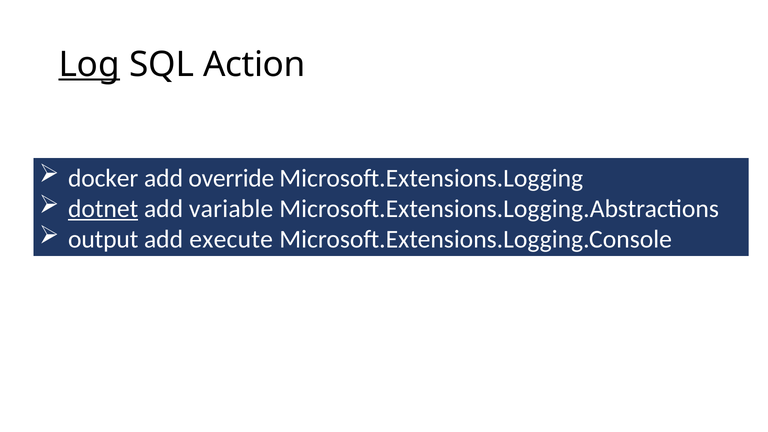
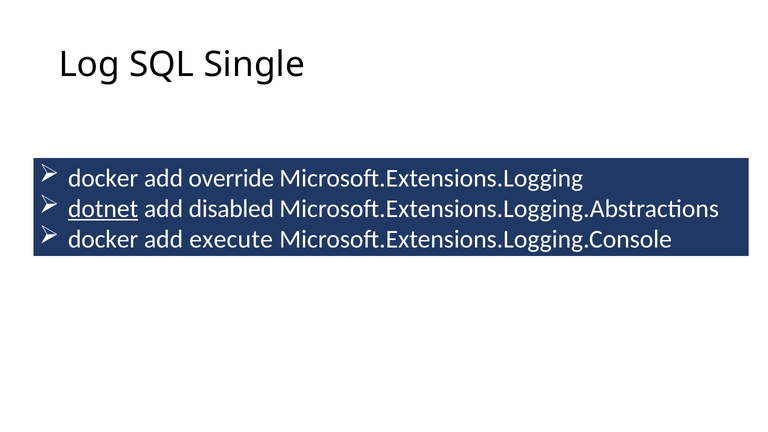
Log underline: present -> none (89, 65)
Action: Action -> Single (254, 65)
variable: variable -> disabled (231, 209)
output: output -> docker (103, 240)
